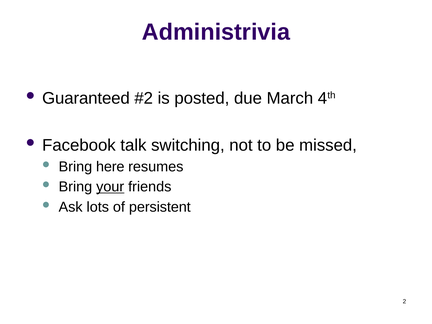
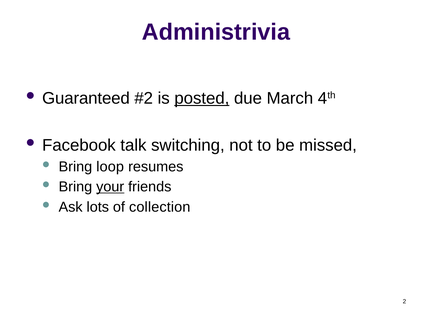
posted underline: none -> present (202, 98)
here: here -> loop (110, 167)
persistent: persistent -> collection (160, 207)
